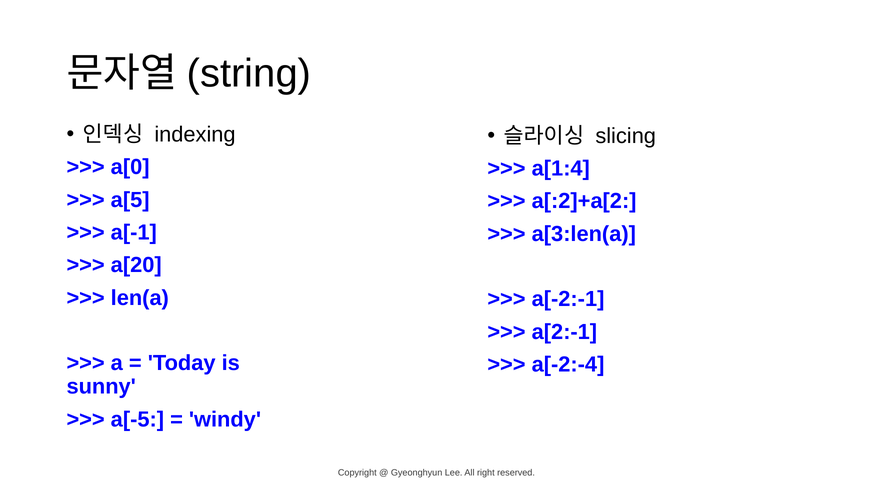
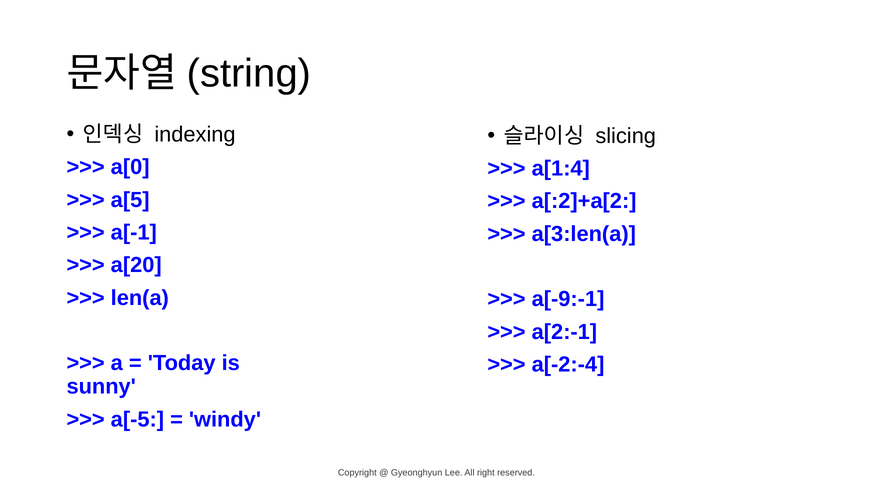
a[-2:-1: a[-2:-1 -> a[-9:-1 (568, 299)
